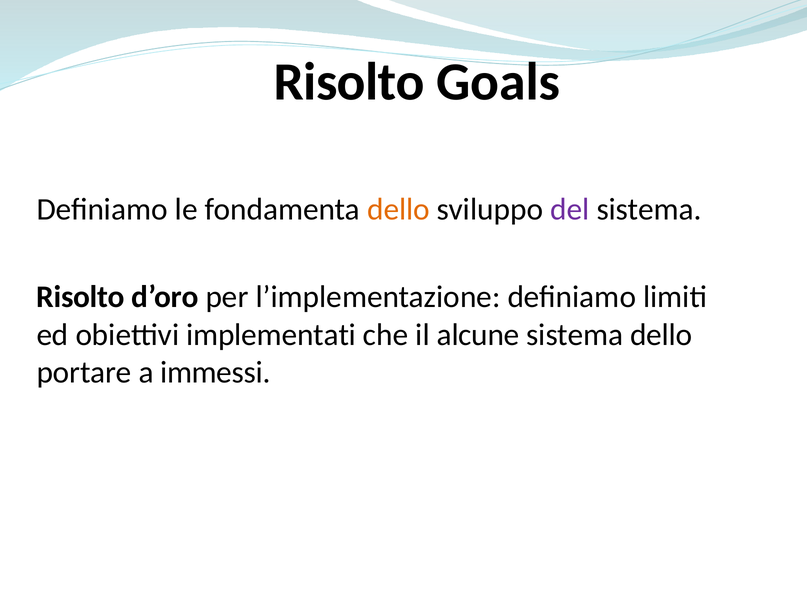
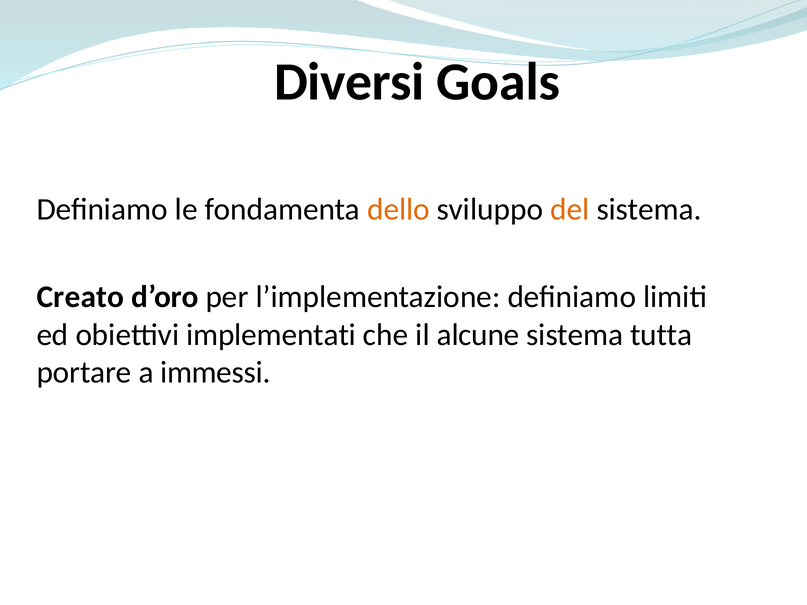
Risolto: Risolto -> Diversi (349, 82)
del colour: purple -> orange (570, 209)
Risolto: Risolto -> Creato (80, 297)
sistema dello: dello -> tutta (661, 335)
